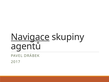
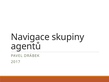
Navigace underline: present -> none (30, 37)
